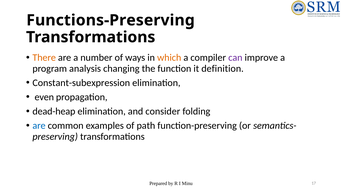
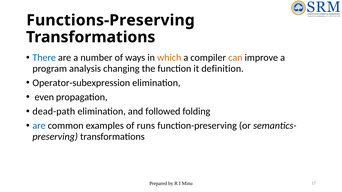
There colour: orange -> blue (44, 58)
can colour: purple -> orange (235, 58)
Constant-subexpression: Constant-subexpression -> Operator-subexpression (81, 83)
dead-heap: dead-heap -> dead-path (54, 112)
consider: consider -> followed (163, 112)
path: path -> runs (146, 126)
